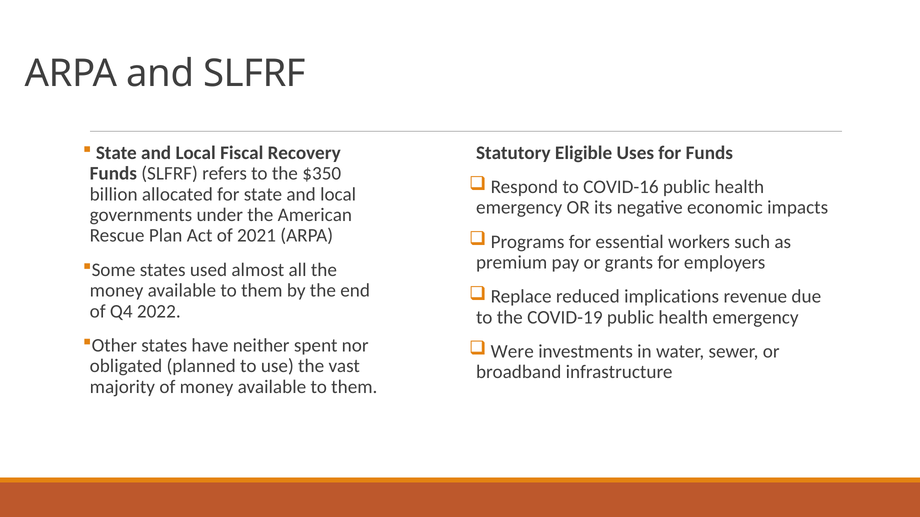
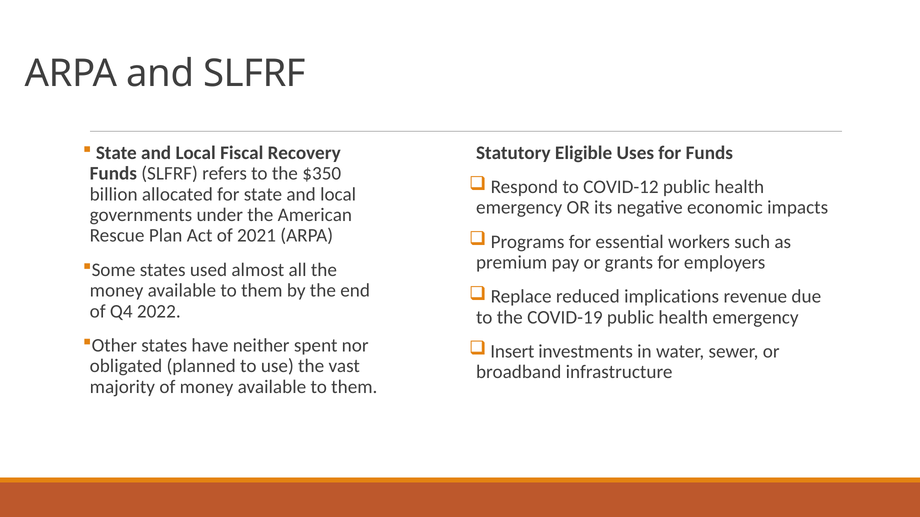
COVID-16: COVID-16 -> COVID-12 (621, 187)
Were: Were -> Insert (512, 352)
